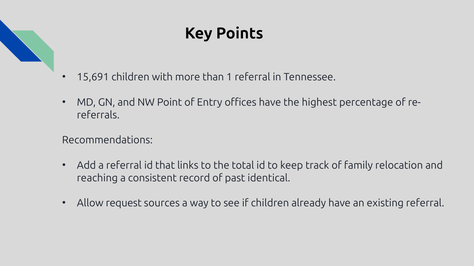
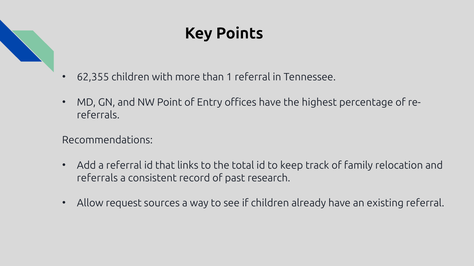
15,691: 15,691 -> 62,355 (93, 77)
reaching: reaching -> referrals (97, 178)
identical: identical -> research (269, 178)
